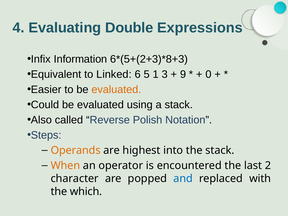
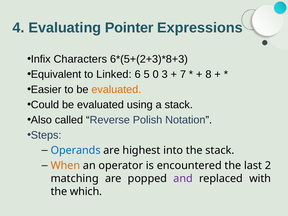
Double: Double -> Pointer (129, 28)
Information: Information -> Characters (80, 59)
1: 1 -> 0 (156, 74)
9: 9 -> 7 (183, 74)
0: 0 -> 8 (209, 74)
Operands colour: orange -> blue (76, 150)
character: character -> matching (75, 179)
and colour: blue -> purple (183, 179)
